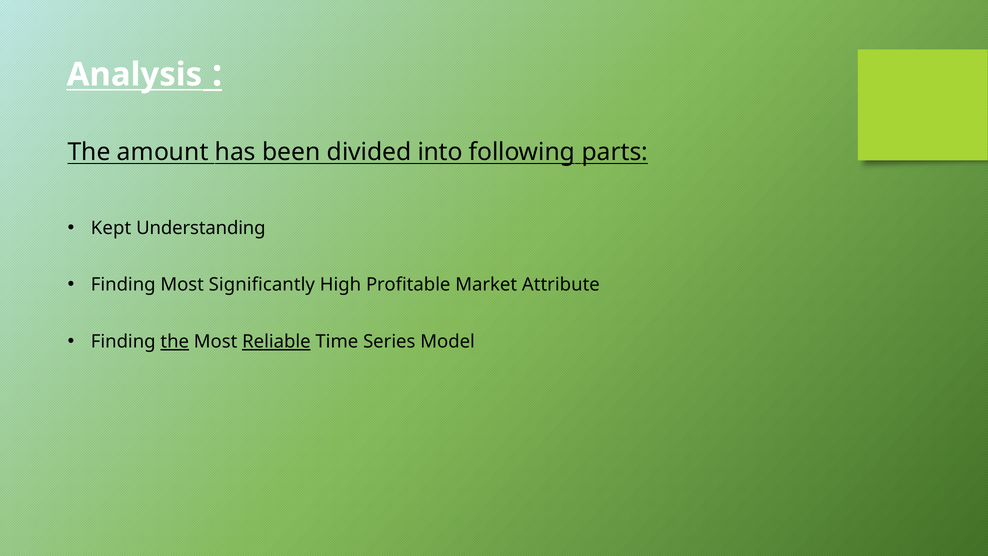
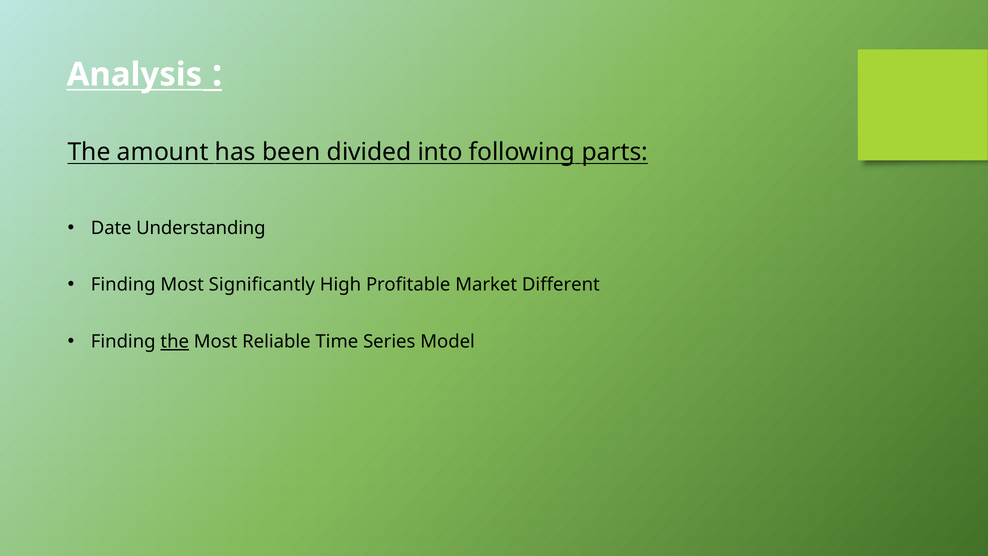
Kept: Kept -> Date (111, 228)
Attribute: Attribute -> Different (561, 285)
Reliable underline: present -> none (276, 342)
